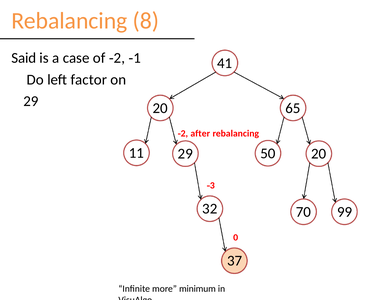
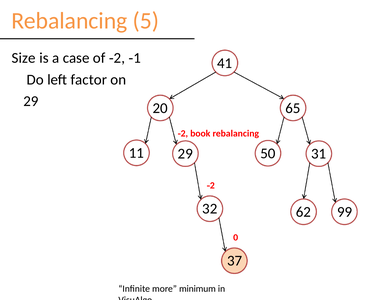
8: 8 -> 5 (146, 21)
Said: Said -> Size (24, 58)
after: after -> book (200, 133)
11 20: 20 -> 31 (319, 154)
3: 3 -> 2 (212, 185)
70: 70 -> 62 (303, 212)
